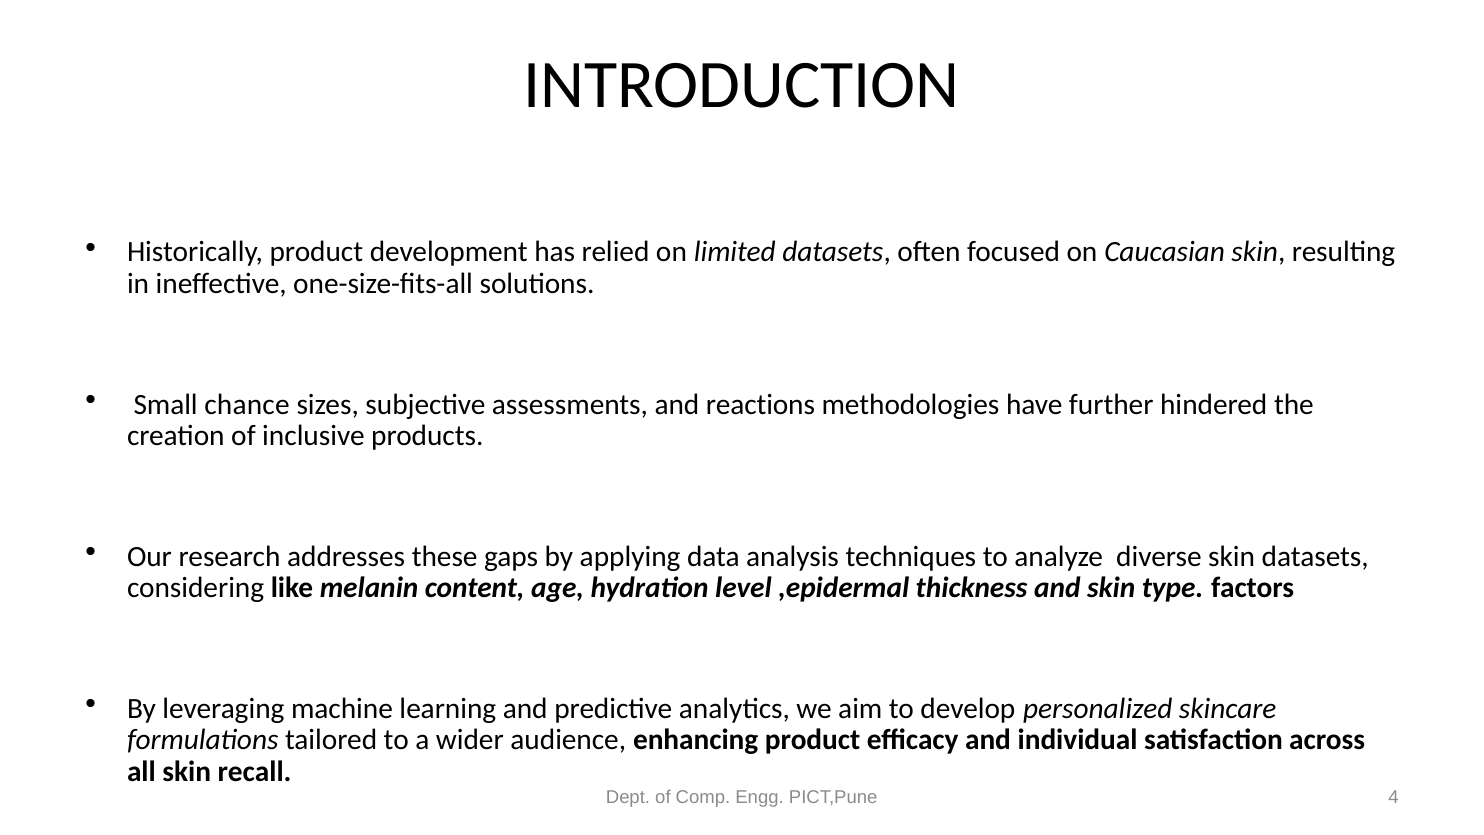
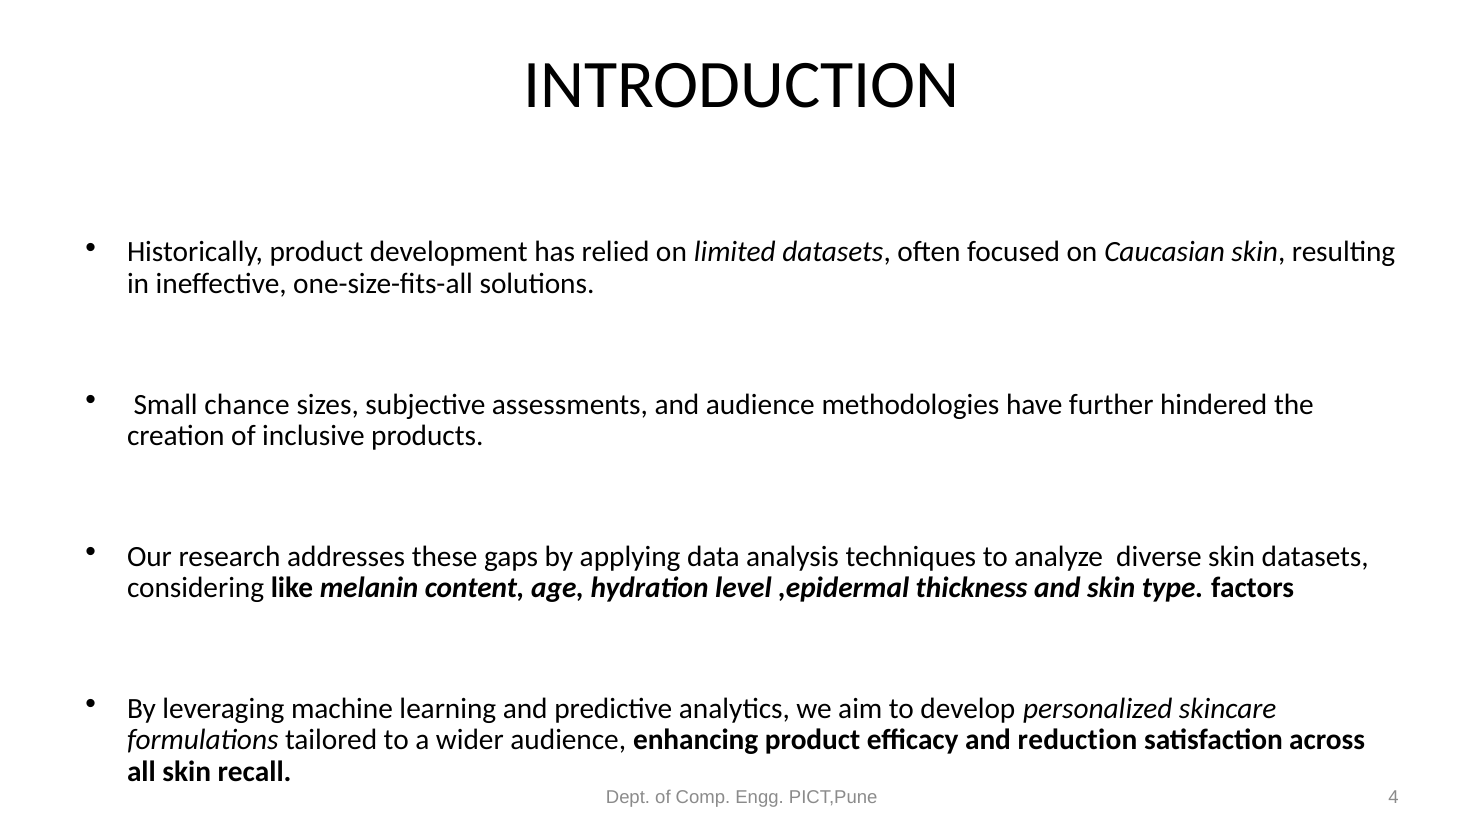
and reactions: reactions -> audience (760, 404)
individual: individual -> reduction (1077, 740)
